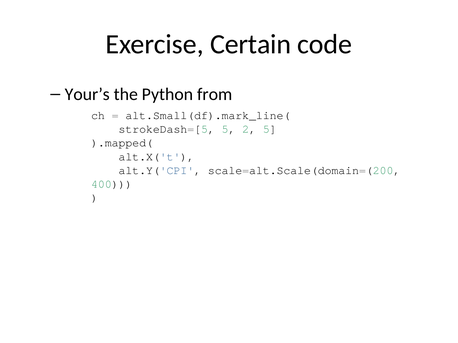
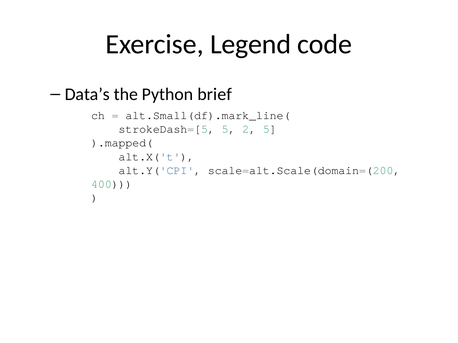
Certain: Certain -> Legend (251, 44)
Your’s: Your’s -> Data’s (87, 94)
from: from -> brief (215, 94)
